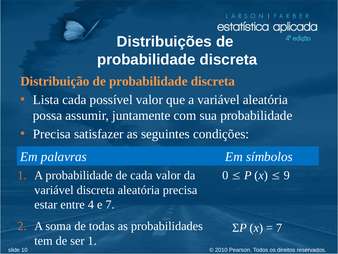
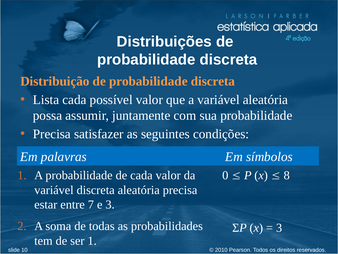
9: 9 -> 8 (287, 175)
4: 4 -> 7 (91, 204)
e 7: 7 -> 3 (110, 204)
7: 7 -> 3 (279, 227)
